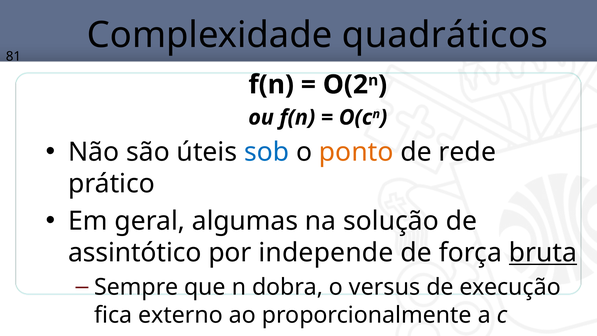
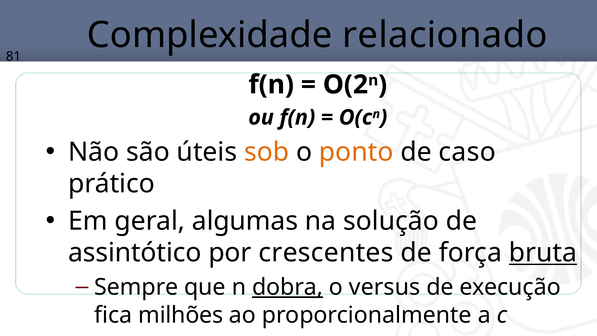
quadráticos: quadráticos -> relacionado (445, 35)
sob colour: blue -> orange (267, 152)
rede: rede -> caso (467, 152)
independe: independe -> crescentes (326, 253)
dobra underline: none -> present (288, 287)
externo: externo -> milhões (181, 315)
